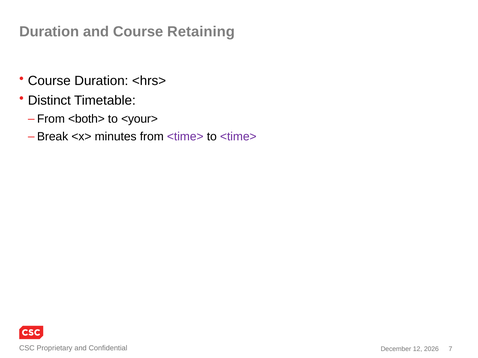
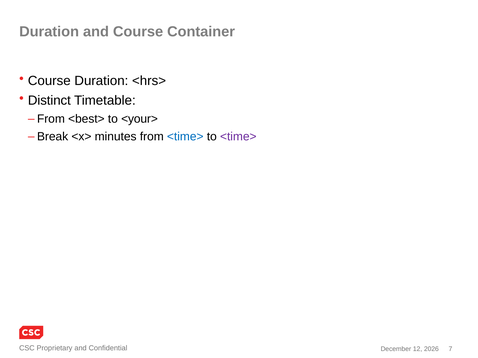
Retaining: Retaining -> Container (201, 32)
<both>: <both> -> <best> (86, 119)
<time> colour: purple -> blue (185, 137)
